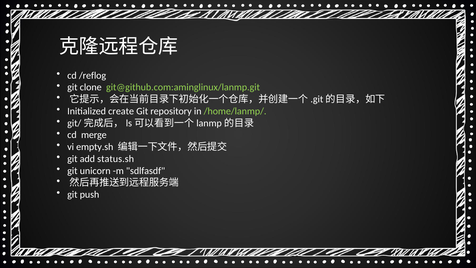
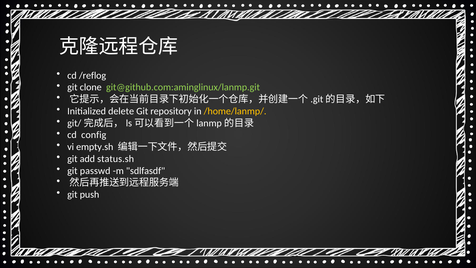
create: create -> delete (121, 111)
/home/lanmp/ colour: light green -> yellow (235, 111)
merge: merge -> config (94, 135)
unicorn: unicorn -> passwd (95, 171)
